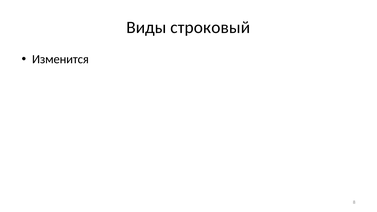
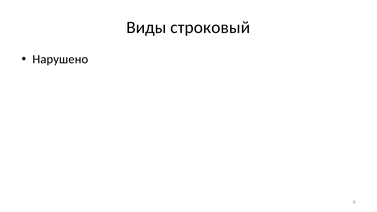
Изменится: Изменится -> Нарушено (60, 59)
